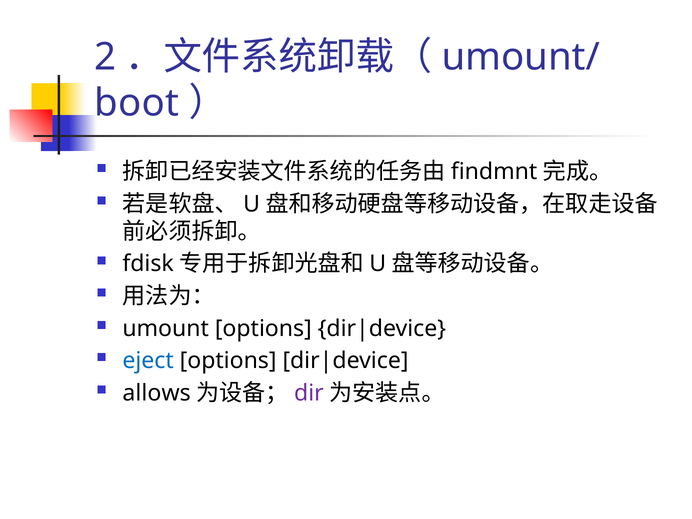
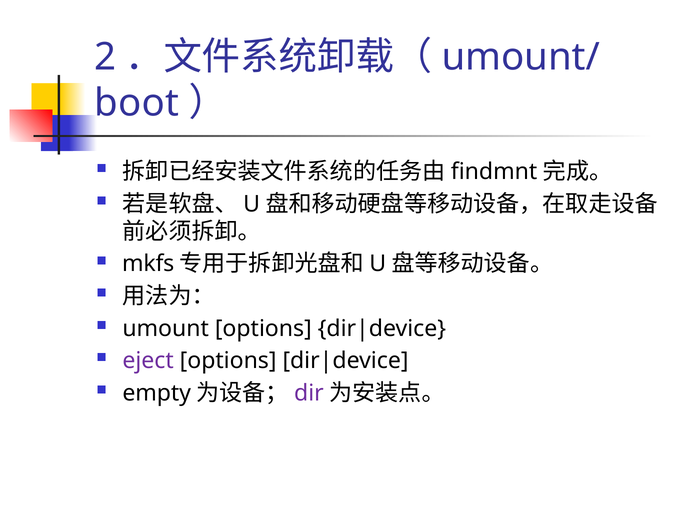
fdisk: fdisk -> mkfs (148, 264)
eject colour: blue -> purple (148, 361)
allows: allows -> empty (157, 393)
